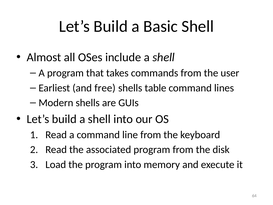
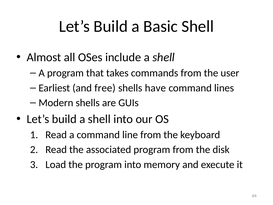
table: table -> have (155, 88)
